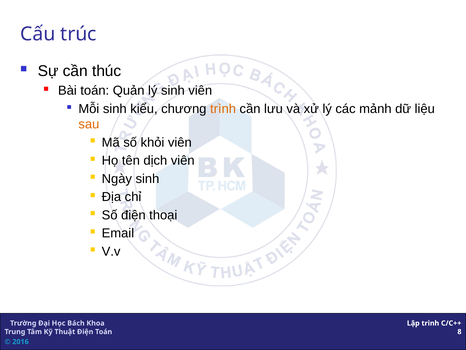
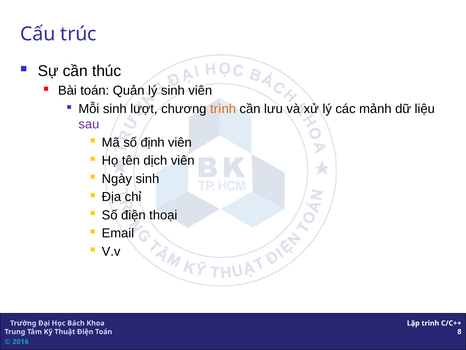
kiểu: kiểu -> lượt (144, 109)
sau colour: orange -> purple (89, 124)
khỏi: khỏi -> định (153, 142)
